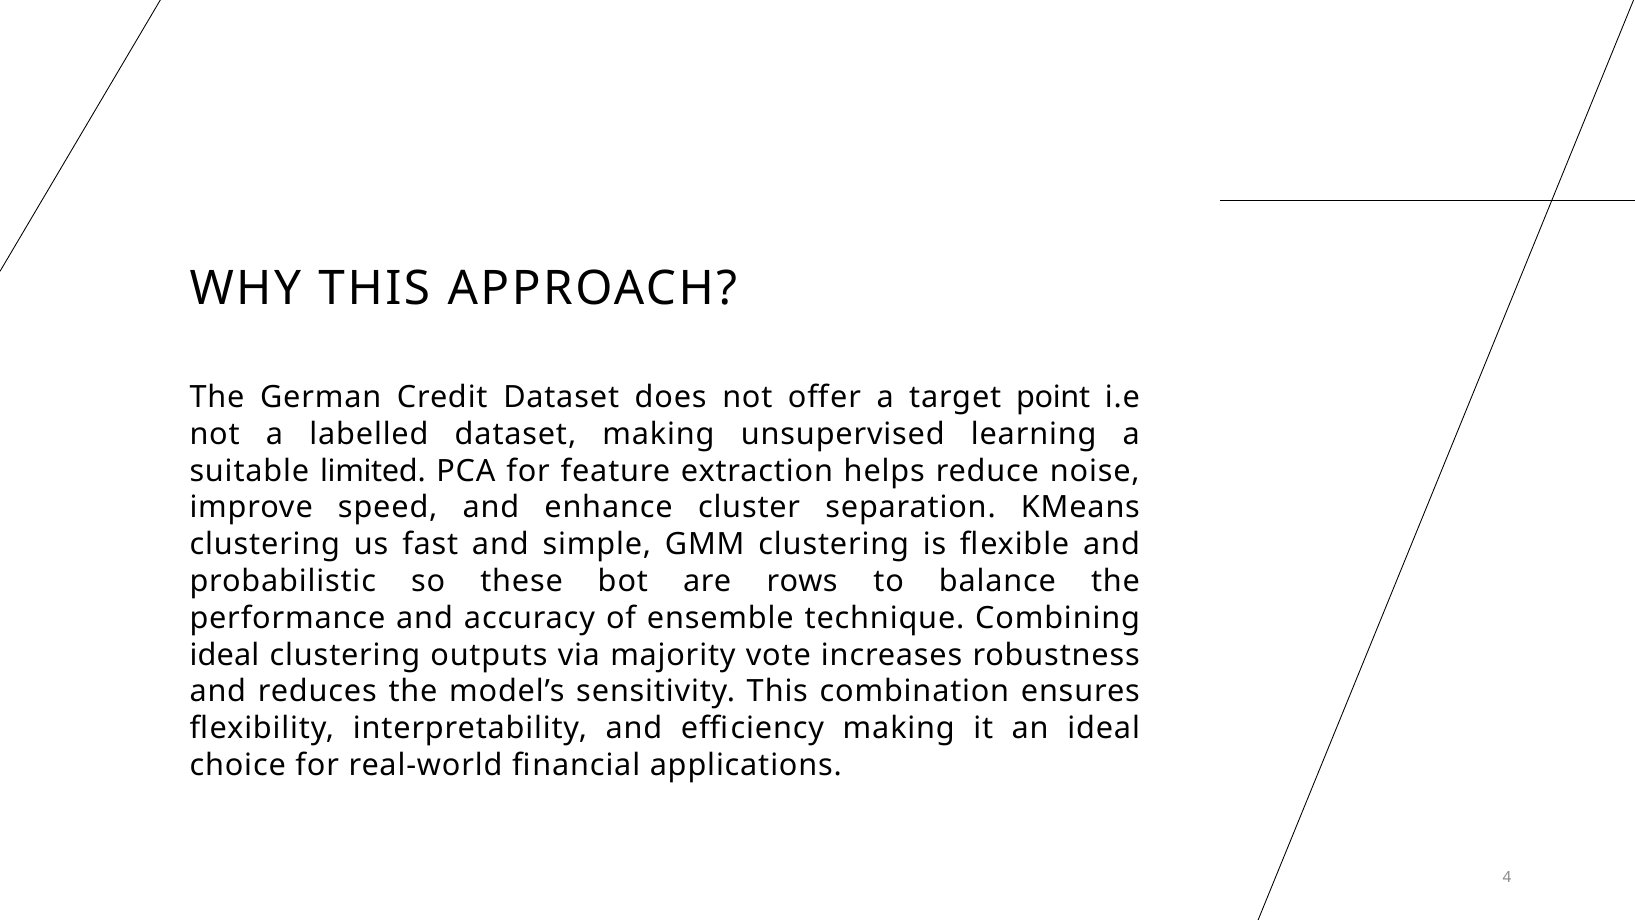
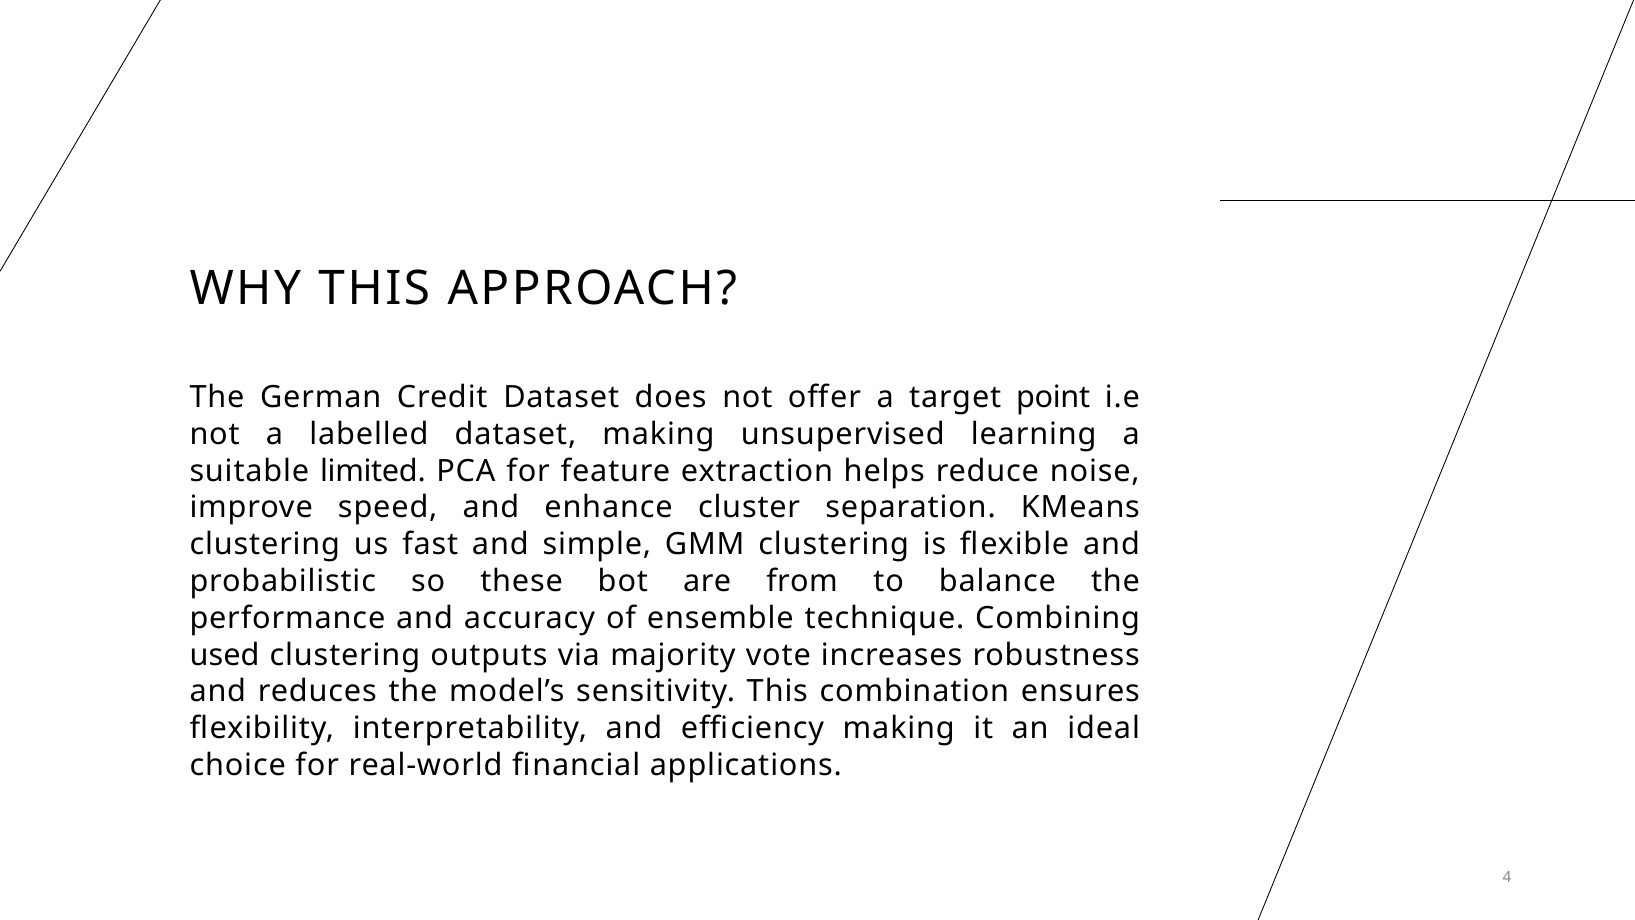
rows: rows -> from (802, 581)
ideal: ideal -> used (225, 655)
